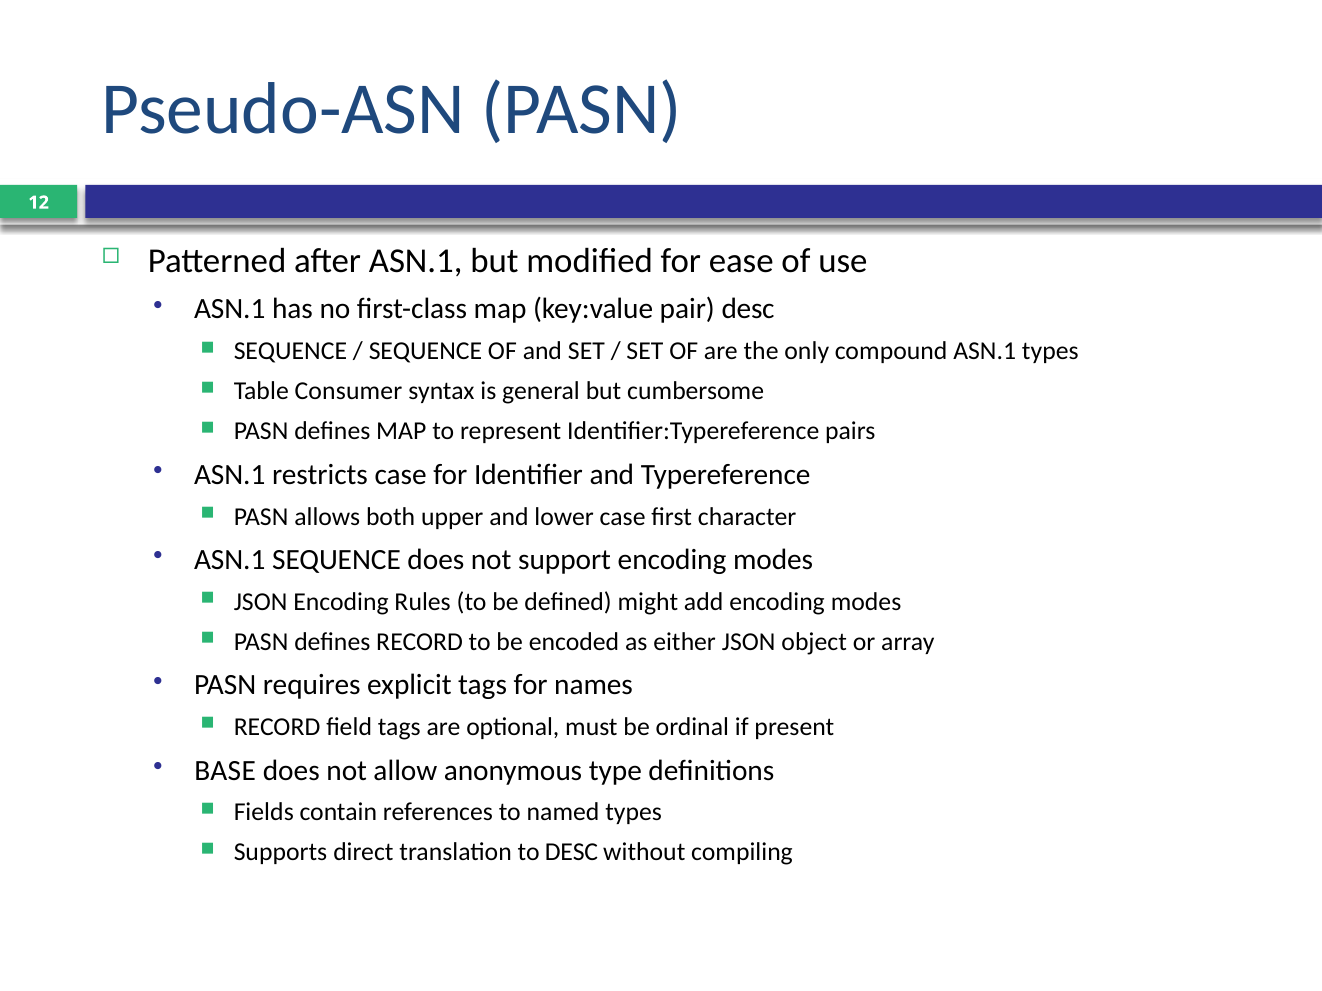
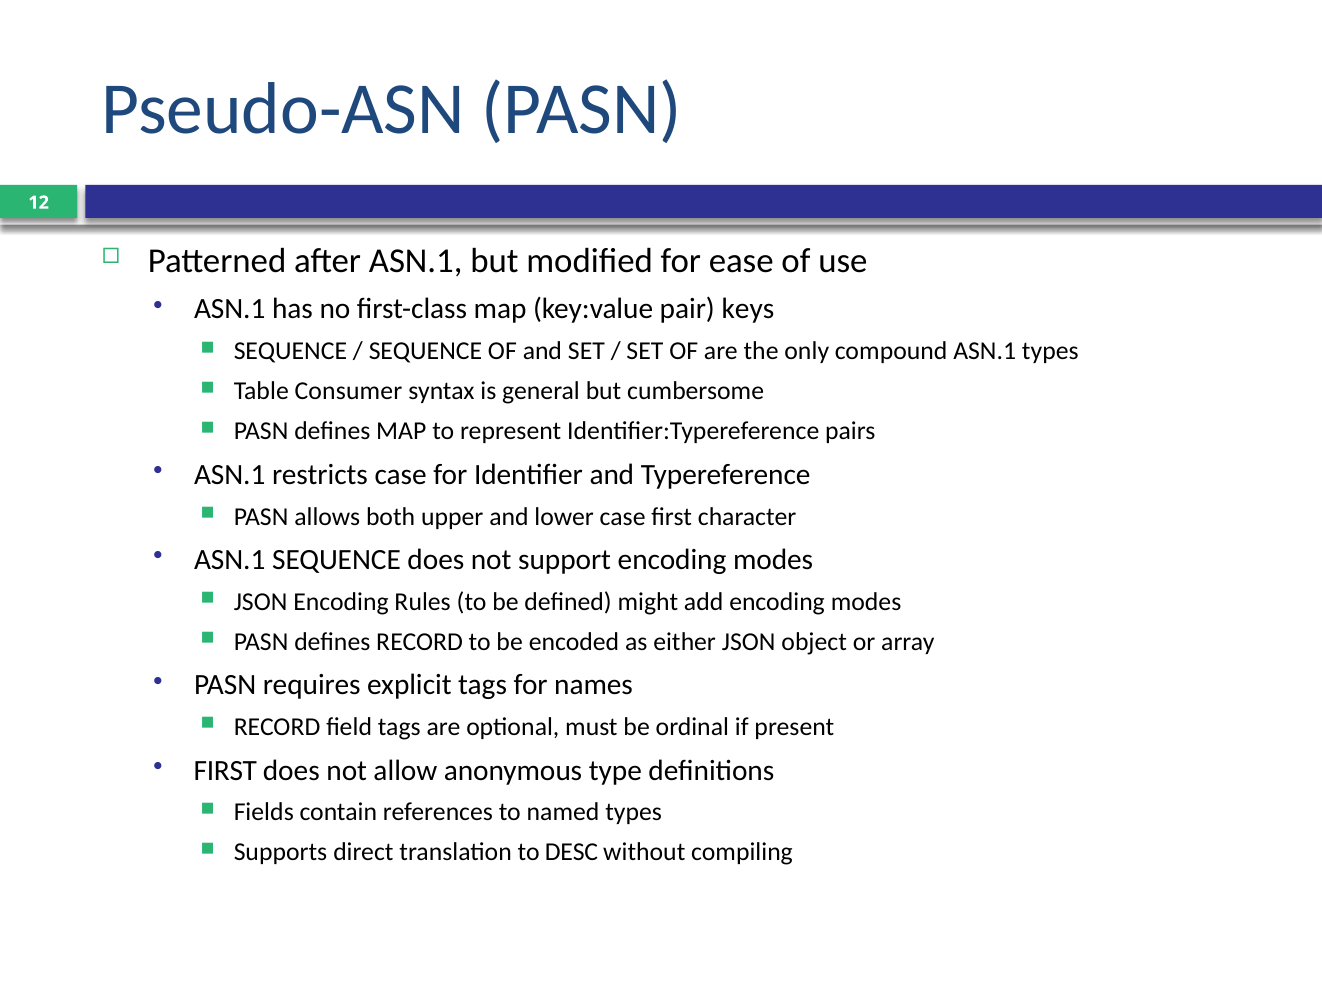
pair desc: desc -> keys (748, 309)
BASE: BASE -> FIRST (225, 771)
